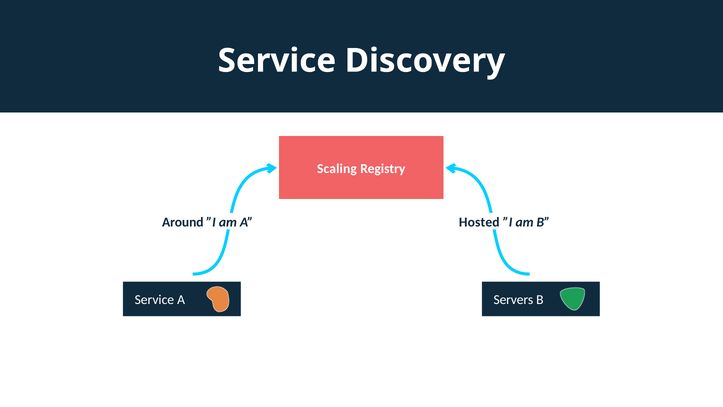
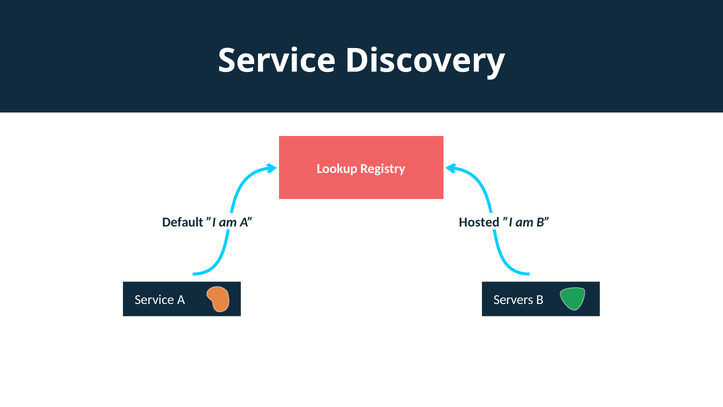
Scaling: Scaling -> Lookup (337, 168)
Around: Around -> Default (183, 222)
